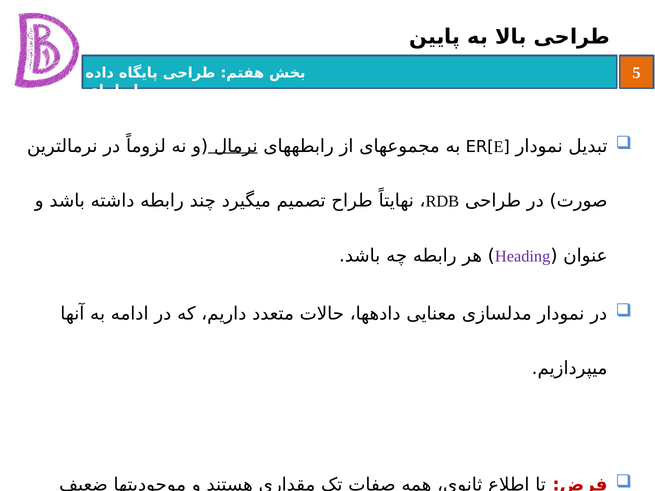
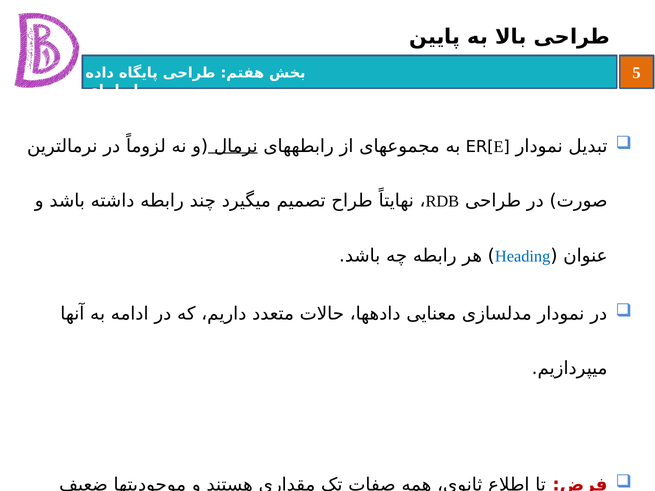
Heading colour: purple -> blue (523, 256)
